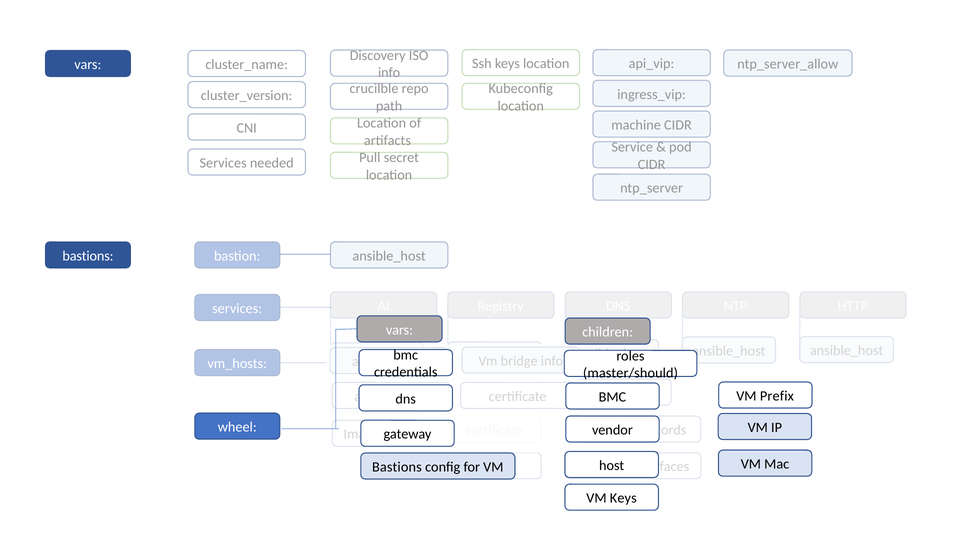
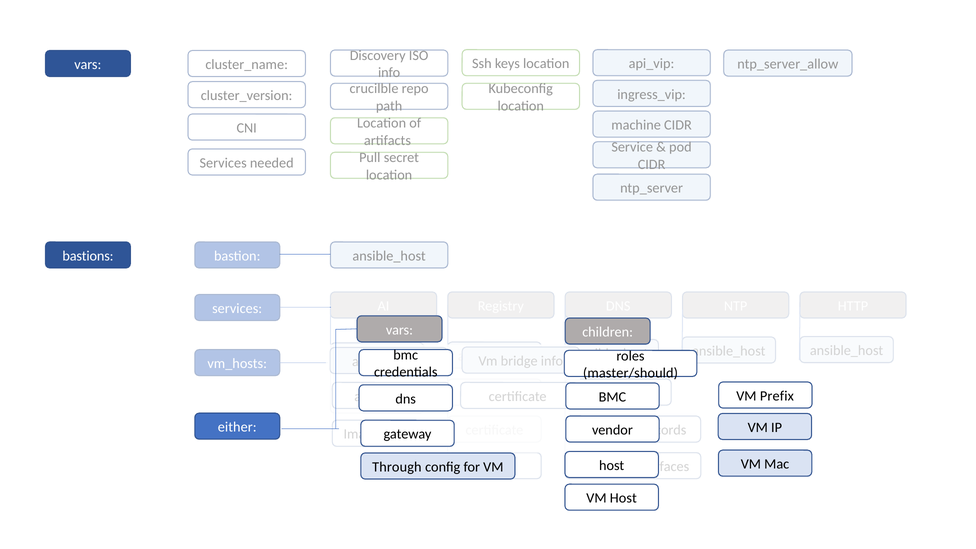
wheel: wheel -> either (237, 427)
Bastions: Bastions -> Through (397, 467)
VM Keys: Keys -> Host (623, 498)
